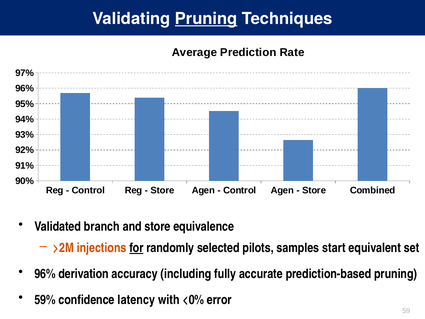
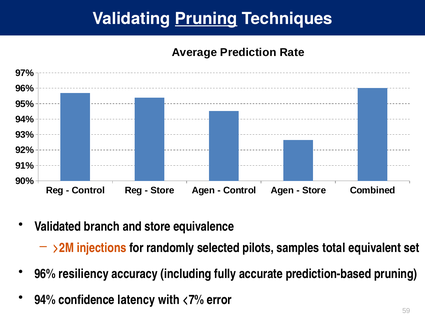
for underline: present -> none (136, 248)
start: start -> total (334, 248)
derivation: derivation -> resiliency (84, 274)
59%: 59% -> 94% (45, 300)
<0%: <0% -> <7% (193, 300)
